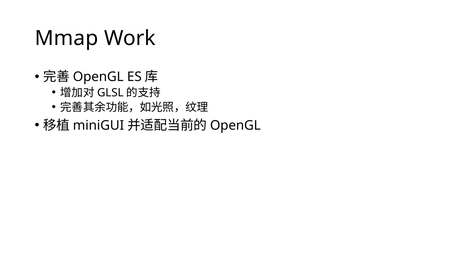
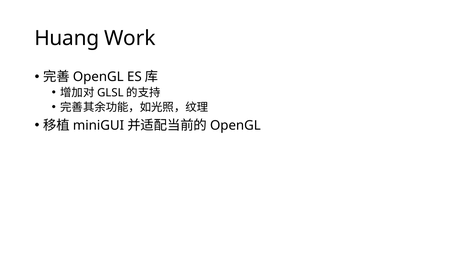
Mmap: Mmap -> Huang (67, 38)
